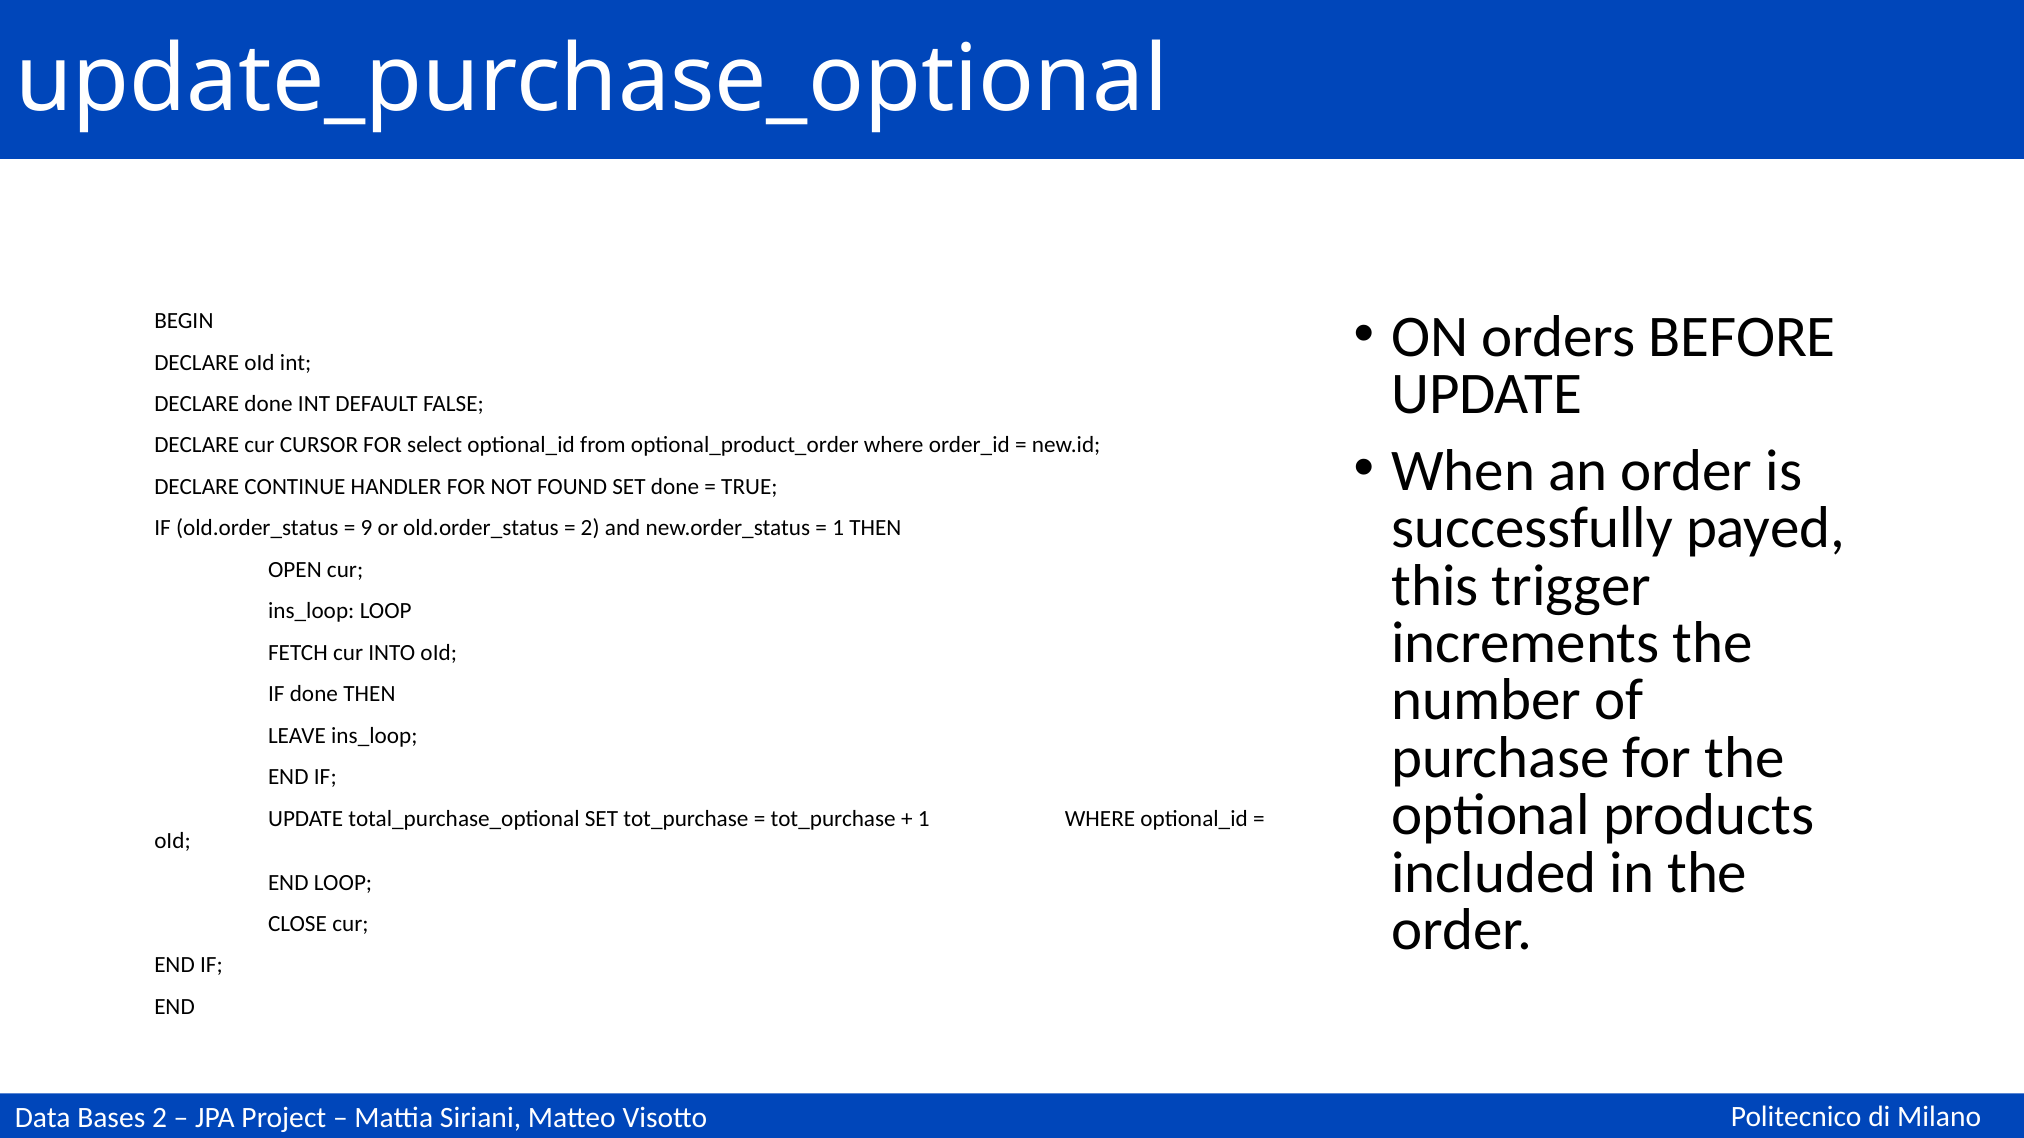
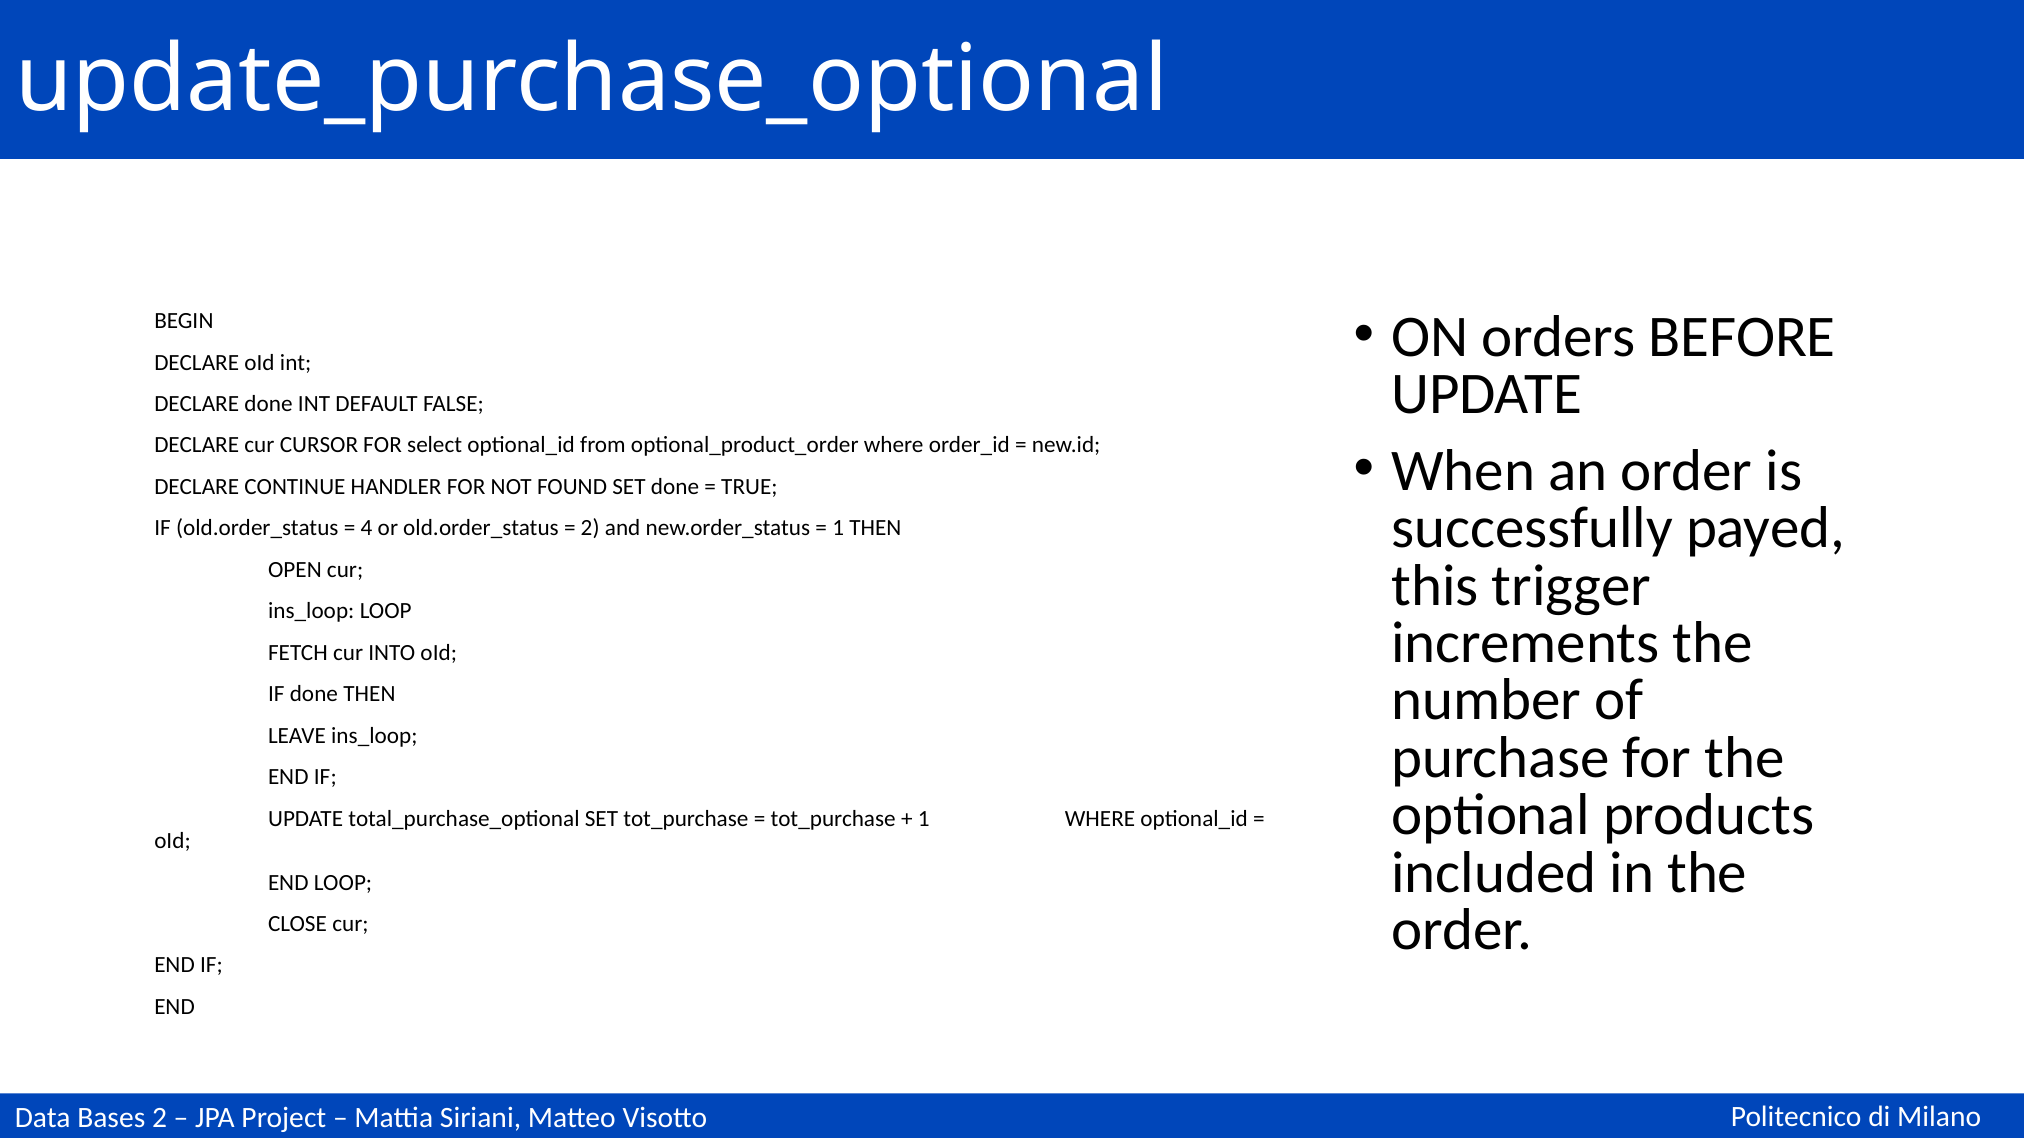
9: 9 -> 4 (367, 528)
